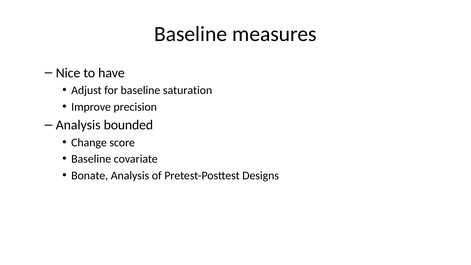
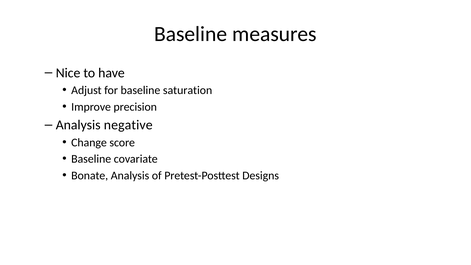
bounded: bounded -> negative (128, 125)
